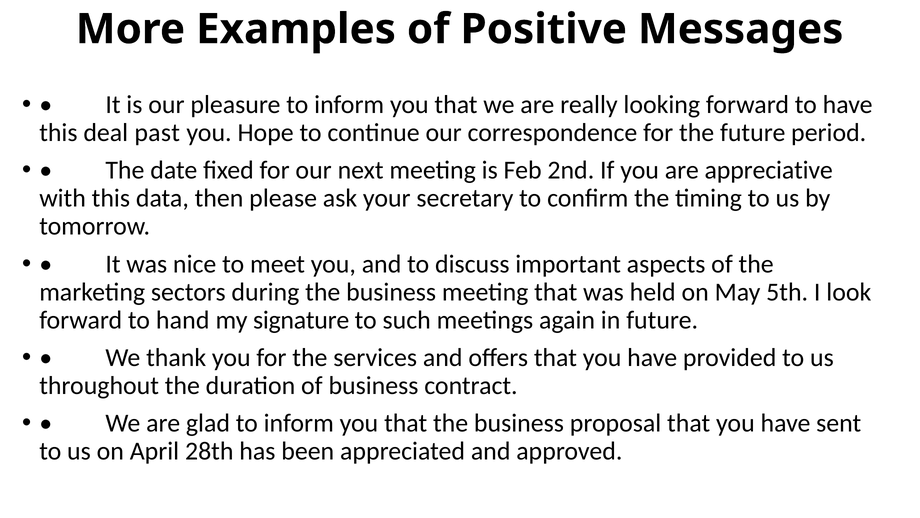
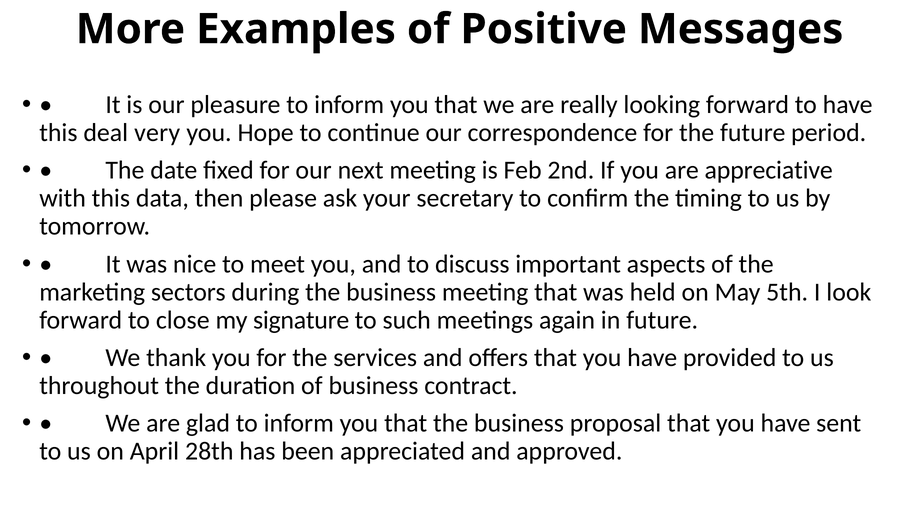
past: past -> very (157, 133)
hand: hand -> close (183, 320)
